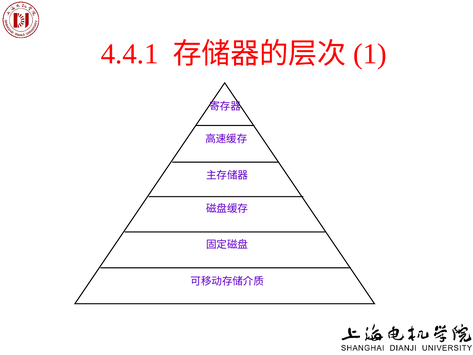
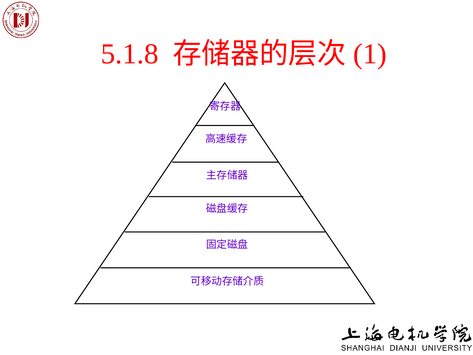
4.4.1: 4.4.1 -> 5.1.8 (130, 54)
